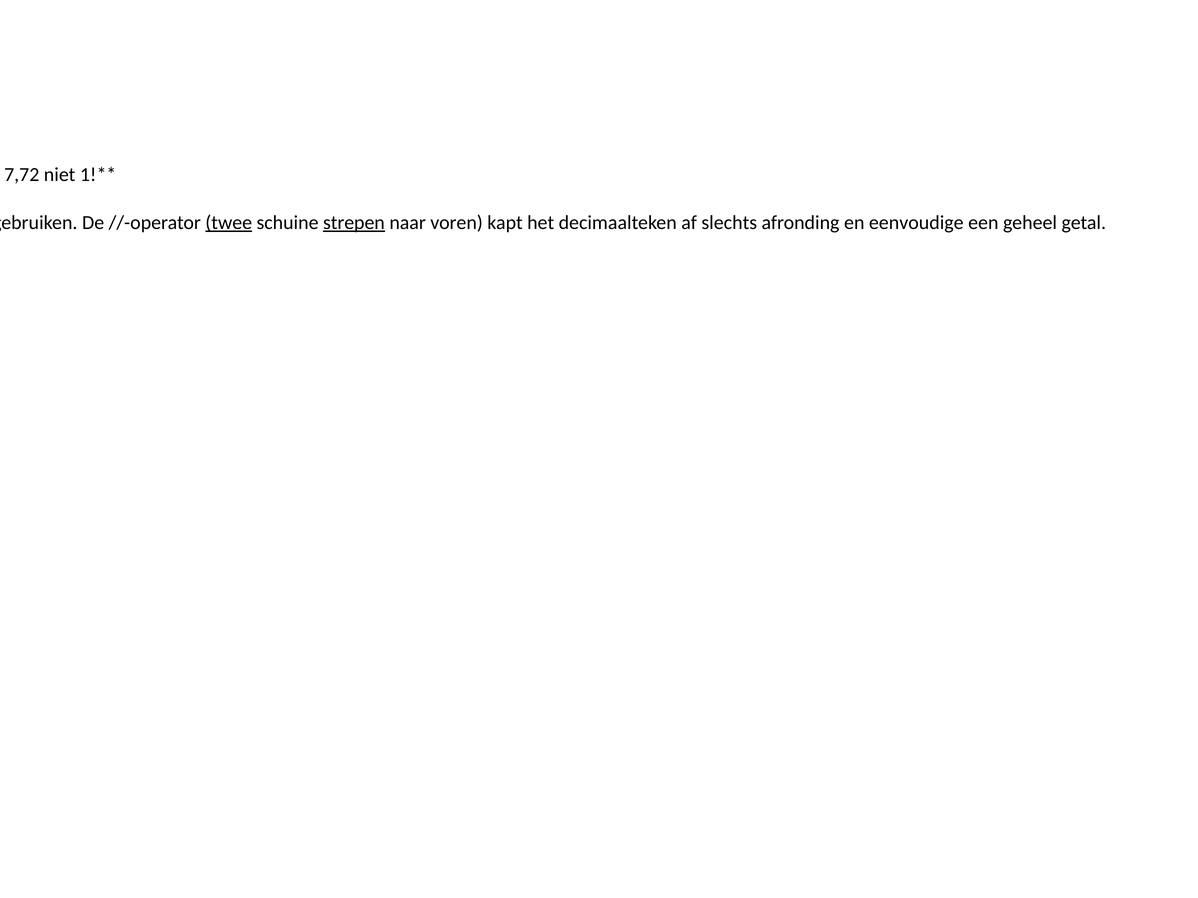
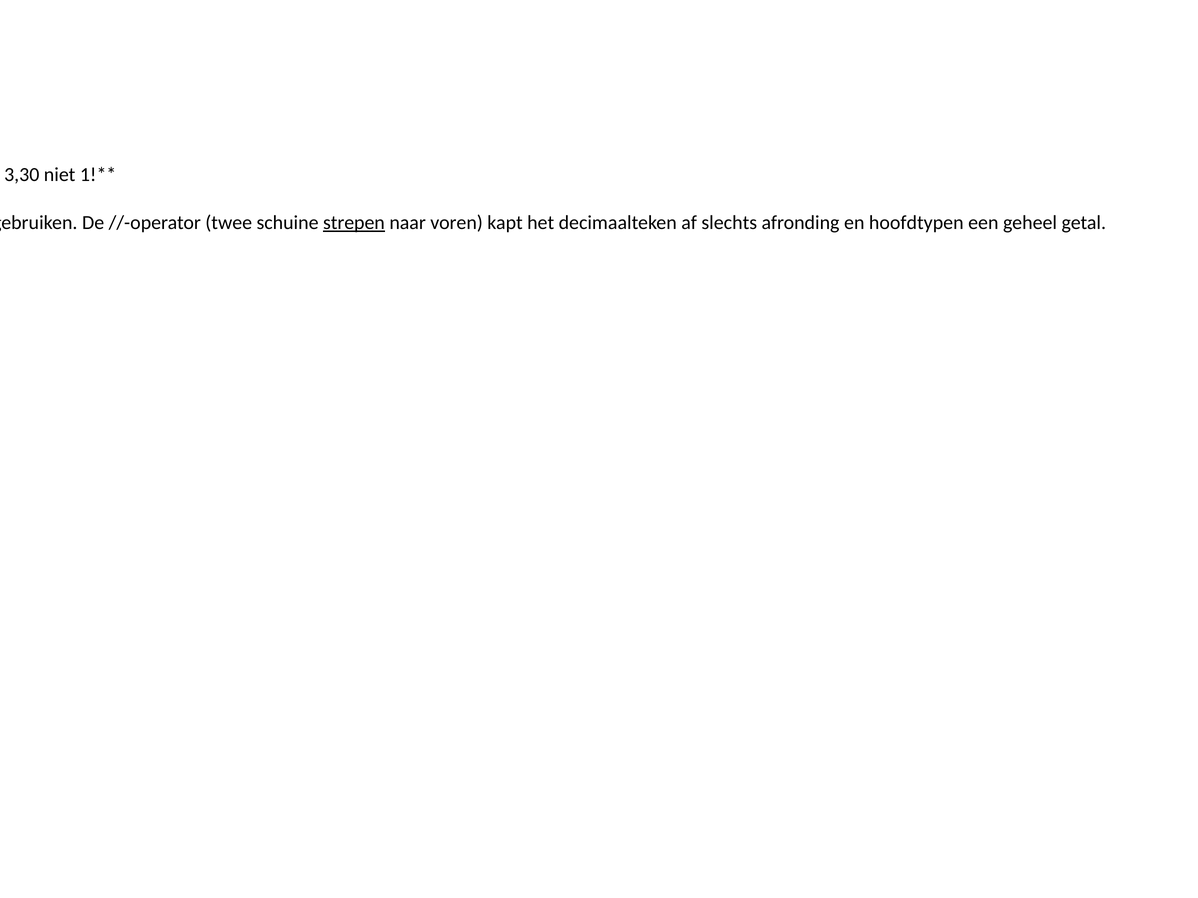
7,72: 7,72 -> 3,30 (22, 175)
twee underline: present -> none (229, 223)
eenvoudige: eenvoudige -> hoofdtypen (916, 223)
